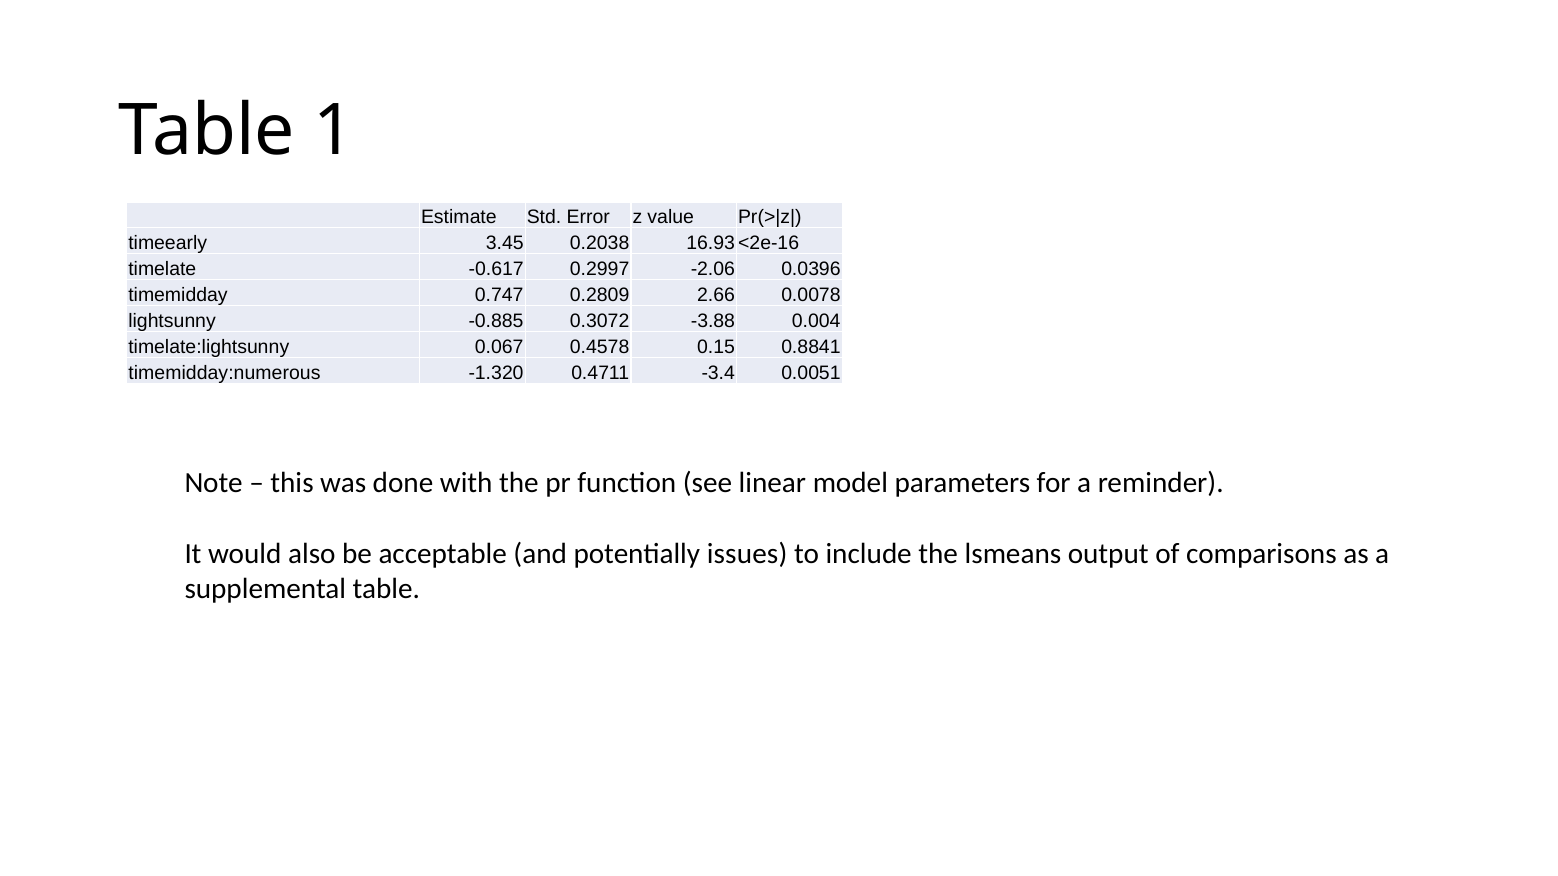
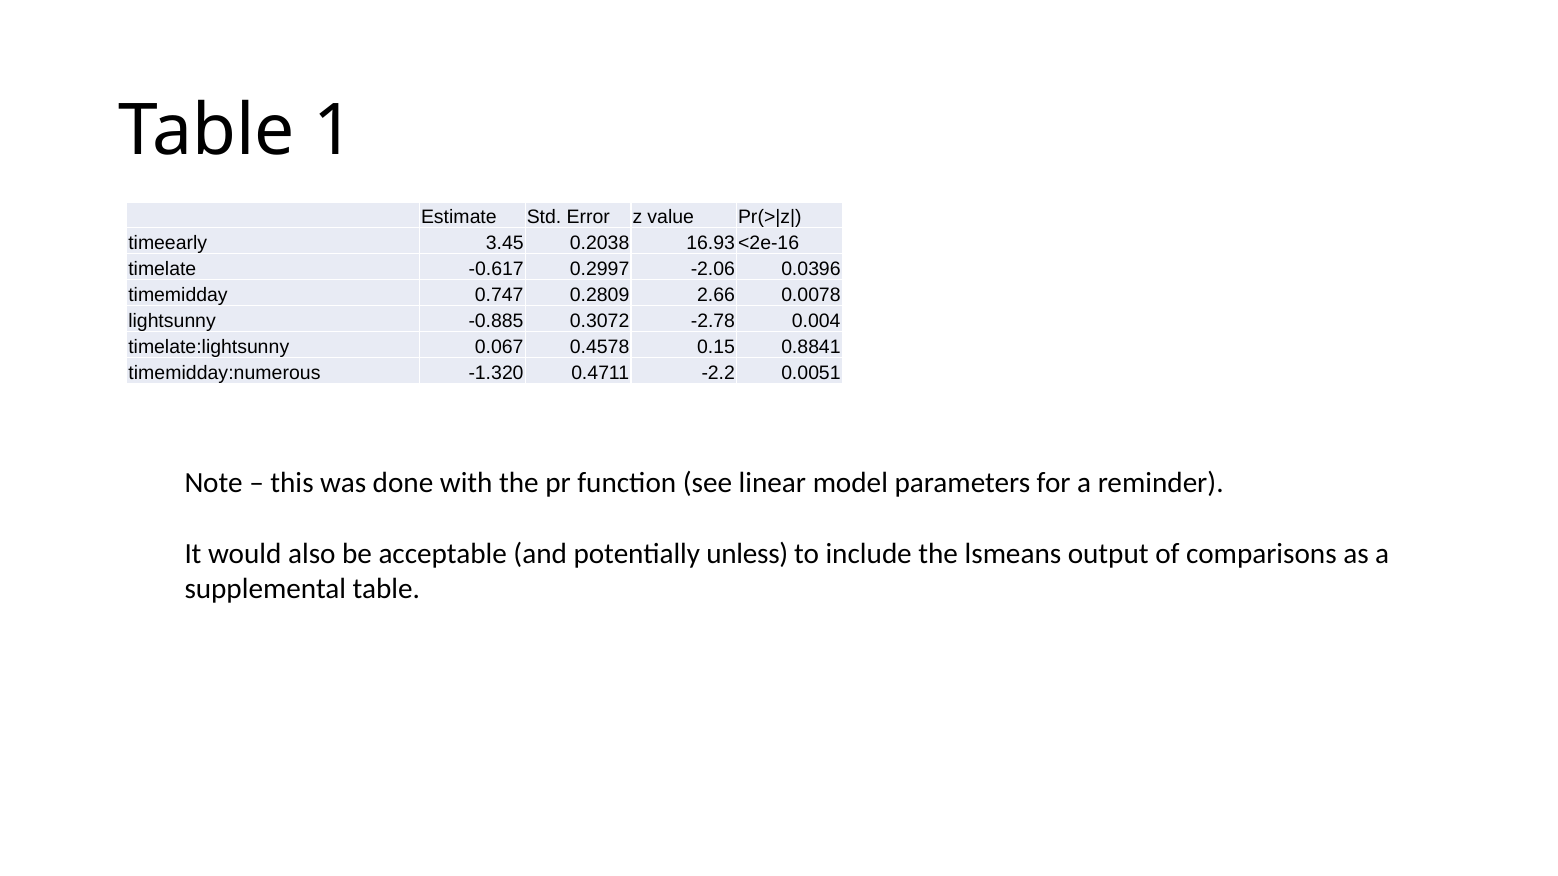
-3.88: -3.88 -> -2.78 (713, 321)
-3.4: -3.4 -> -2.2 (718, 373)
issues: issues -> unless (747, 554)
